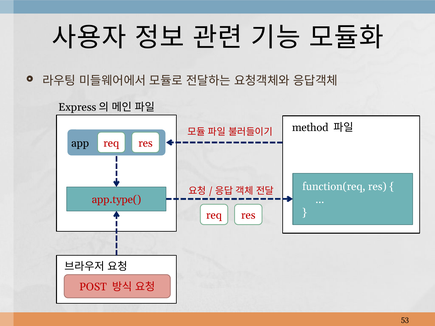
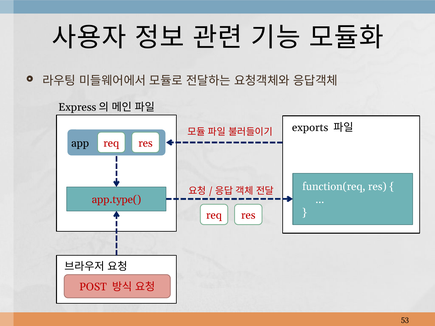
method: method -> exports (310, 128)
